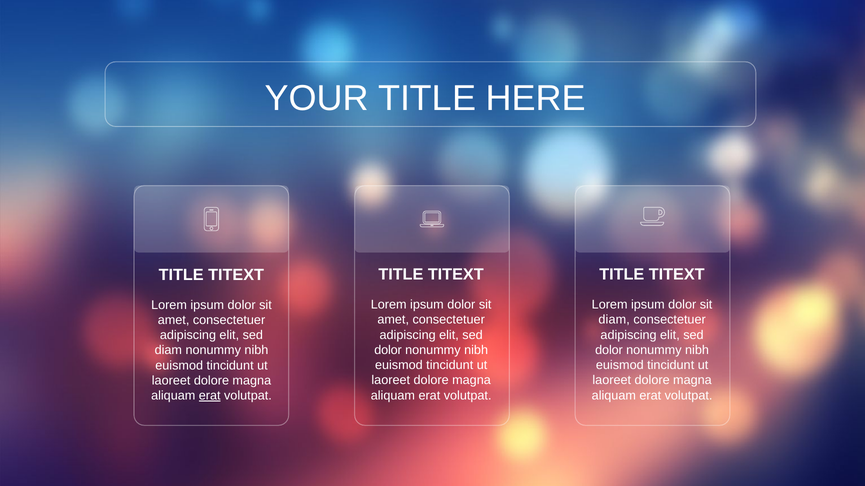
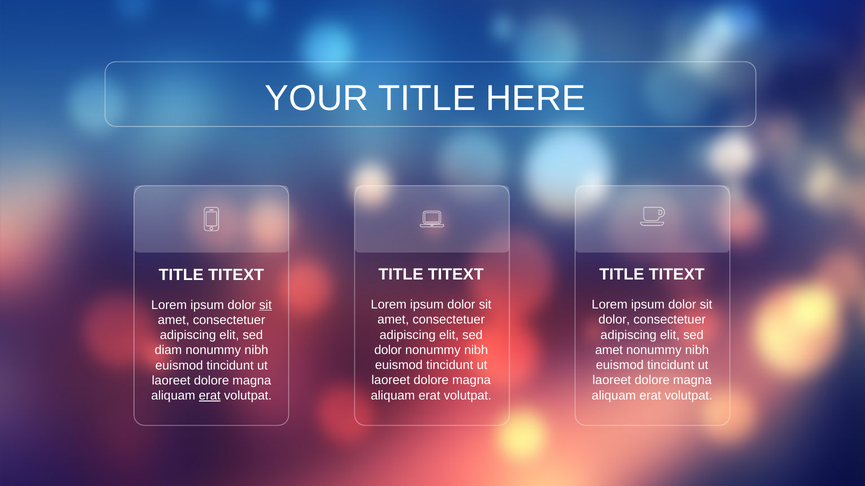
sit underline: none -> present (265, 305)
diam: diam -> dolor (614, 320)
dolor: dolor -> amet (609, 350)
